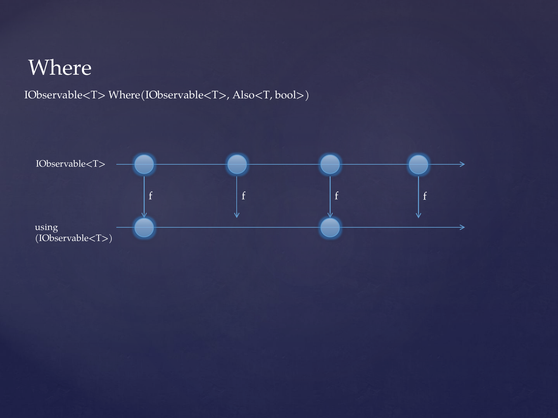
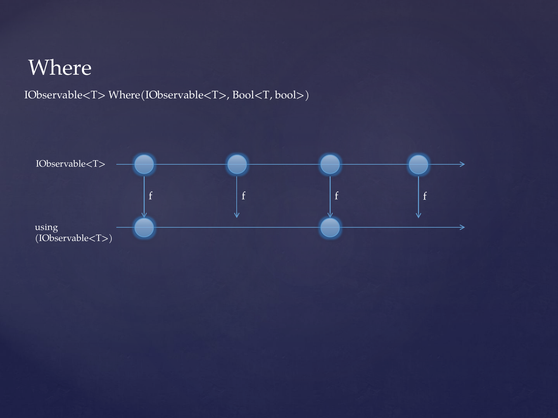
Also<T: Also<T -> Bool<T (252, 95)
